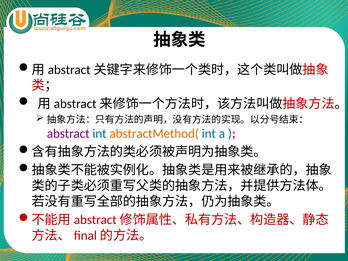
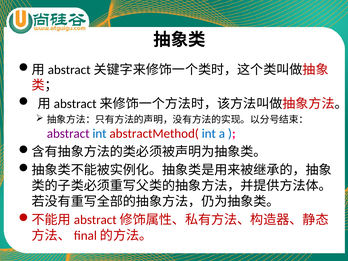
abstractMethod( colour: orange -> red (154, 134)
